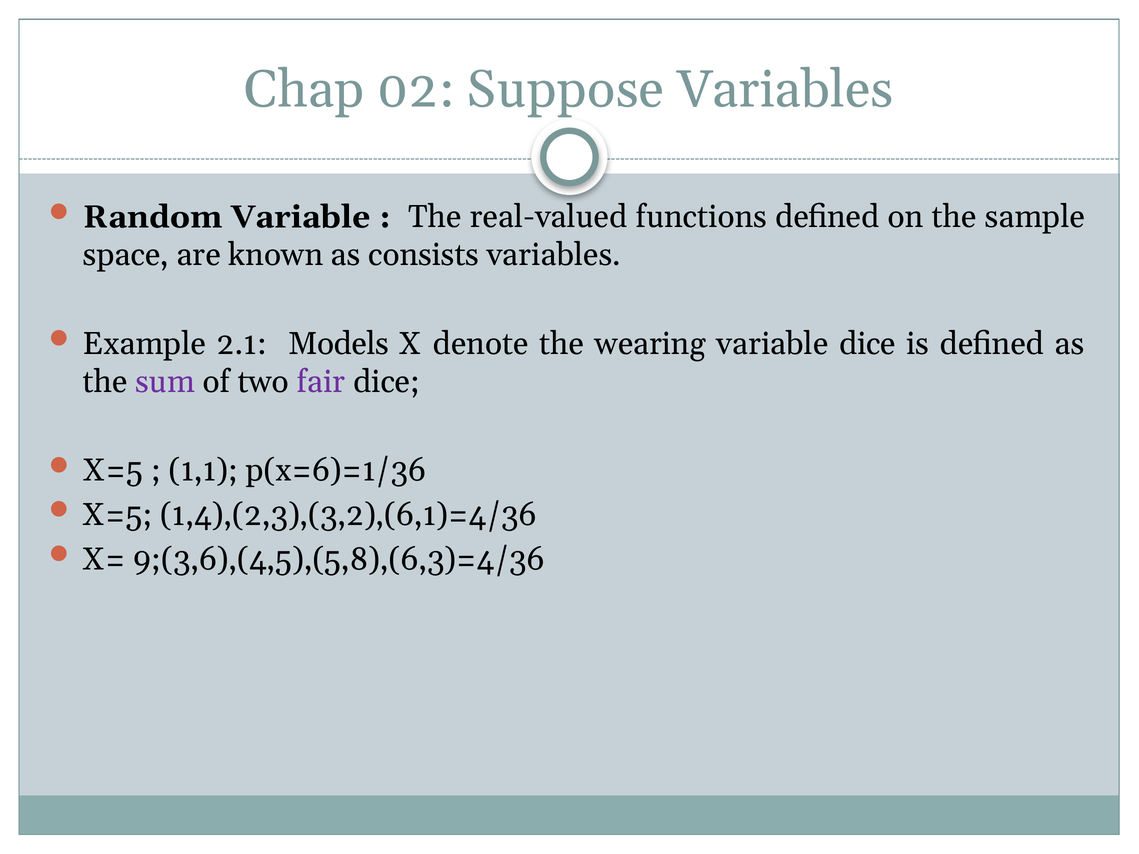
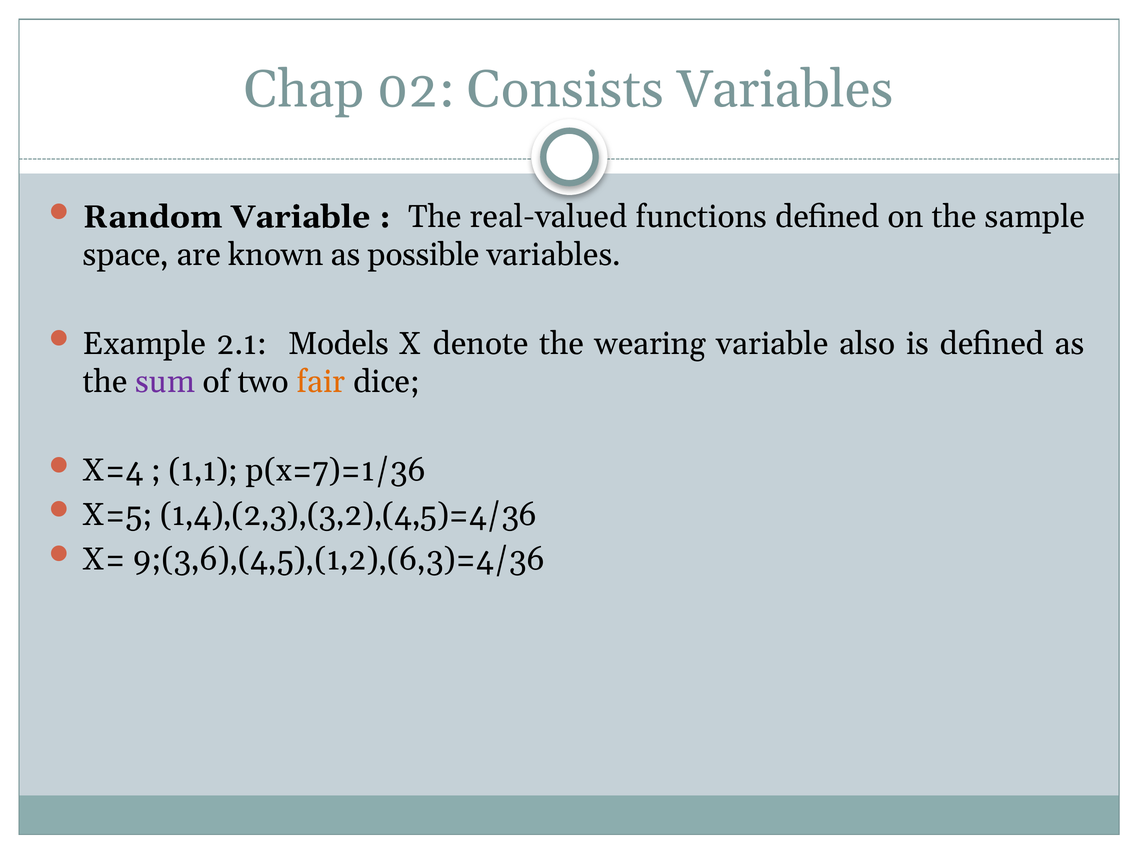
Suppose: Suppose -> Consists (566, 90)
consists: consists -> possible (424, 255)
variable dice: dice -> also (867, 344)
fair colour: purple -> orange (321, 382)
X=5: X=5 -> X=4 (113, 471)
p(x=6)=1/36: p(x=6)=1/36 -> p(x=7)=1/36 (336, 471)
1,4),(2,3),(3,2),(6,1)=4/36: 1,4),(2,3),(3,2),(6,1)=4/36 -> 1,4),(2,3),(3,2),(4,5)=4/36 (348, 515)
9;(3,6),(4,5),(5,8),(6,3)=4/36: 9;(3,6),(4,5),(5,8),(6,3)=4/36 -> 9;(3,6),(4,5),(1,2),(6,3)=4/36 (339, 559)
